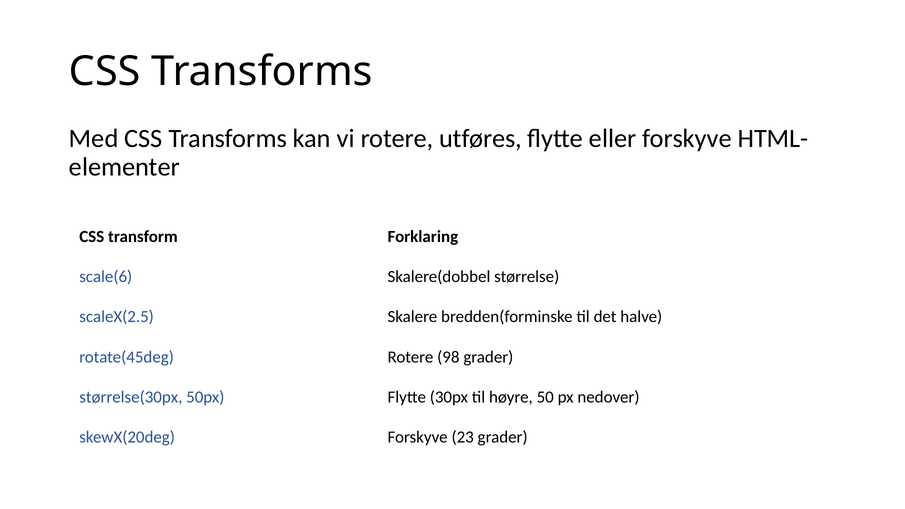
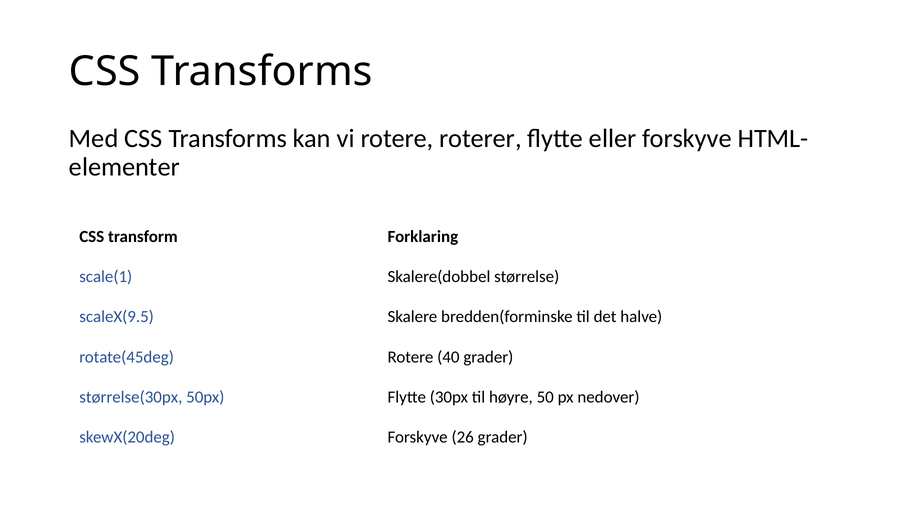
utføres: utføres -> roterer (480, 139)
scale(6: scale(6 -> scale(1 (106, 277)
scaleX(2.5: scaleX(2.5 -> scaleX(9.5 (117, 317)
98: 98 -> 40 (448, 357)
23: 23 -> 26 (463, 437)
